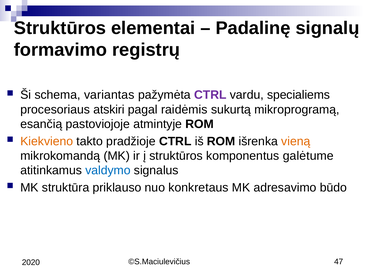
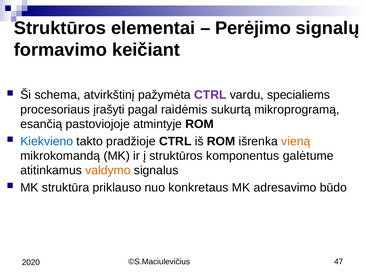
Padalinę: Padalinę -> Perėjimo (253, 28)
registrų: registrų -> keičiant (146, 50)
variantas: variantas -> atvirkštinį (109, 95)
atskiri: atskiri -> įrašyti (109, 109)
Kiekvieno colour: orange -> blue (47, 141)
valdymo colour: blue -> orange (108, 170)
